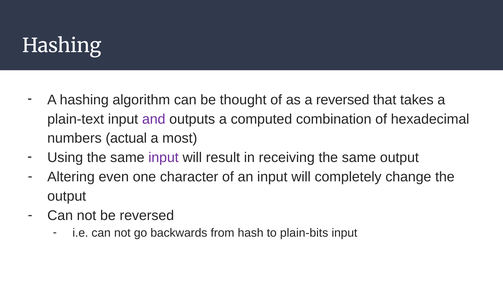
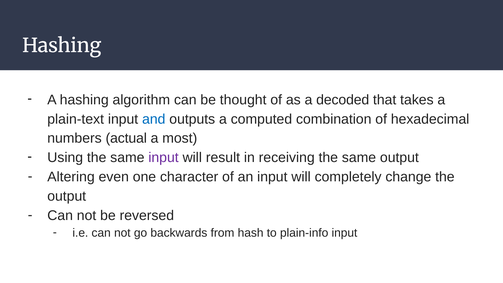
a reversed: reversed -> decoded (343, 100)
and colour: purple -> blue (154, 119)
plain-bits: plain-bits -> plain-info (304, 233)
